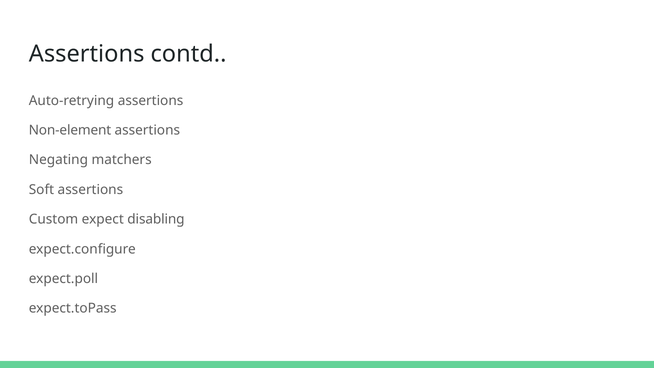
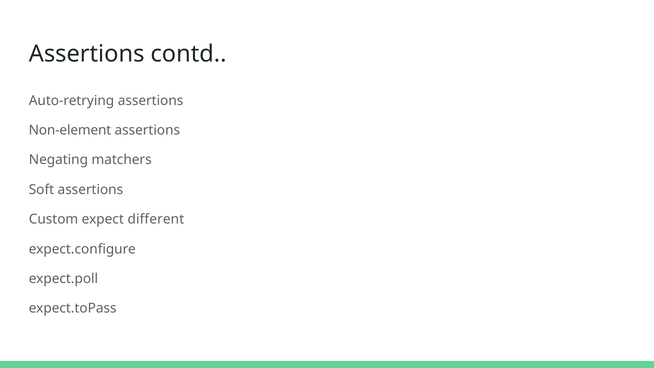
disabling: disabling -> different (156, 219)
